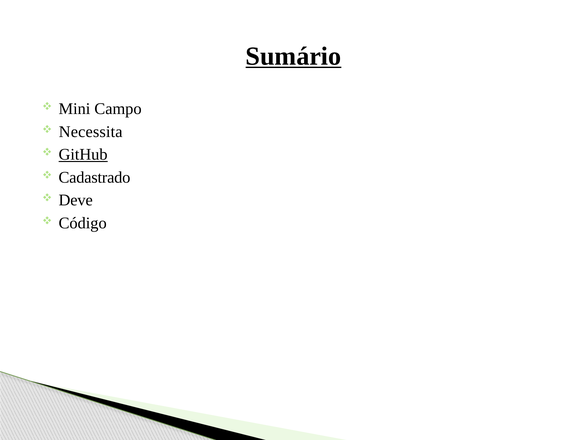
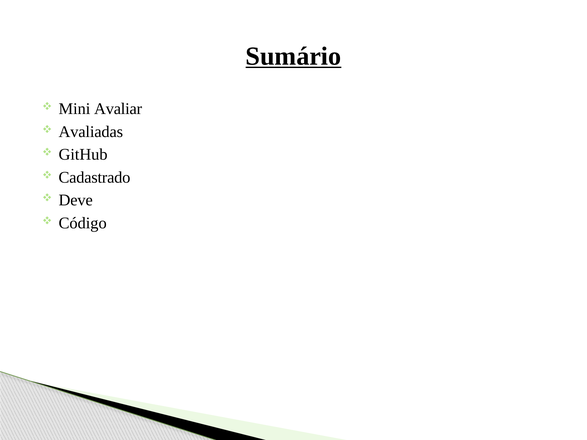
Campo: Campo -> Avaliar (118, 109)
Necessita: Necessita -> Avaliadas (91, 132)
GitHub underline: present -> none (83, 155)
